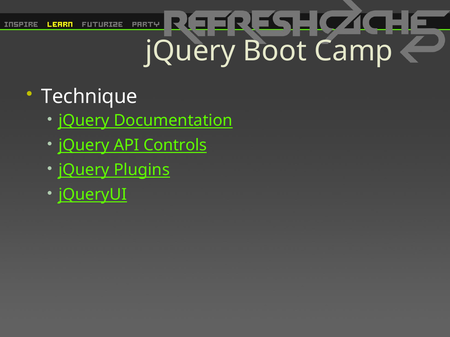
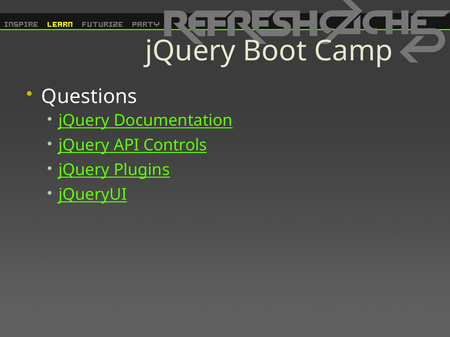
Technique: Technique -> Questions (89, 97)
